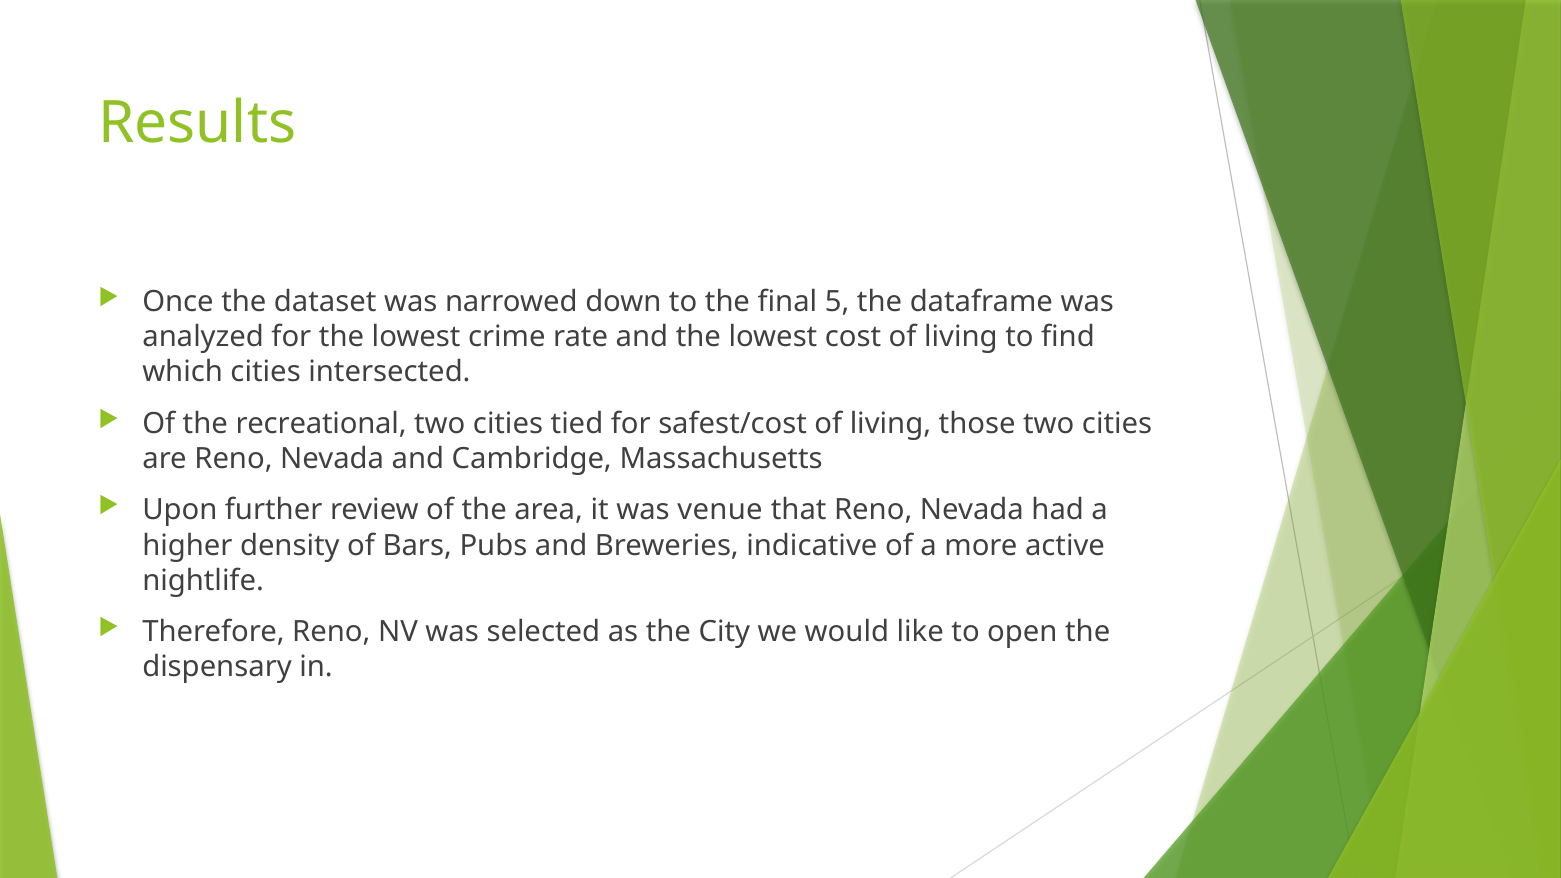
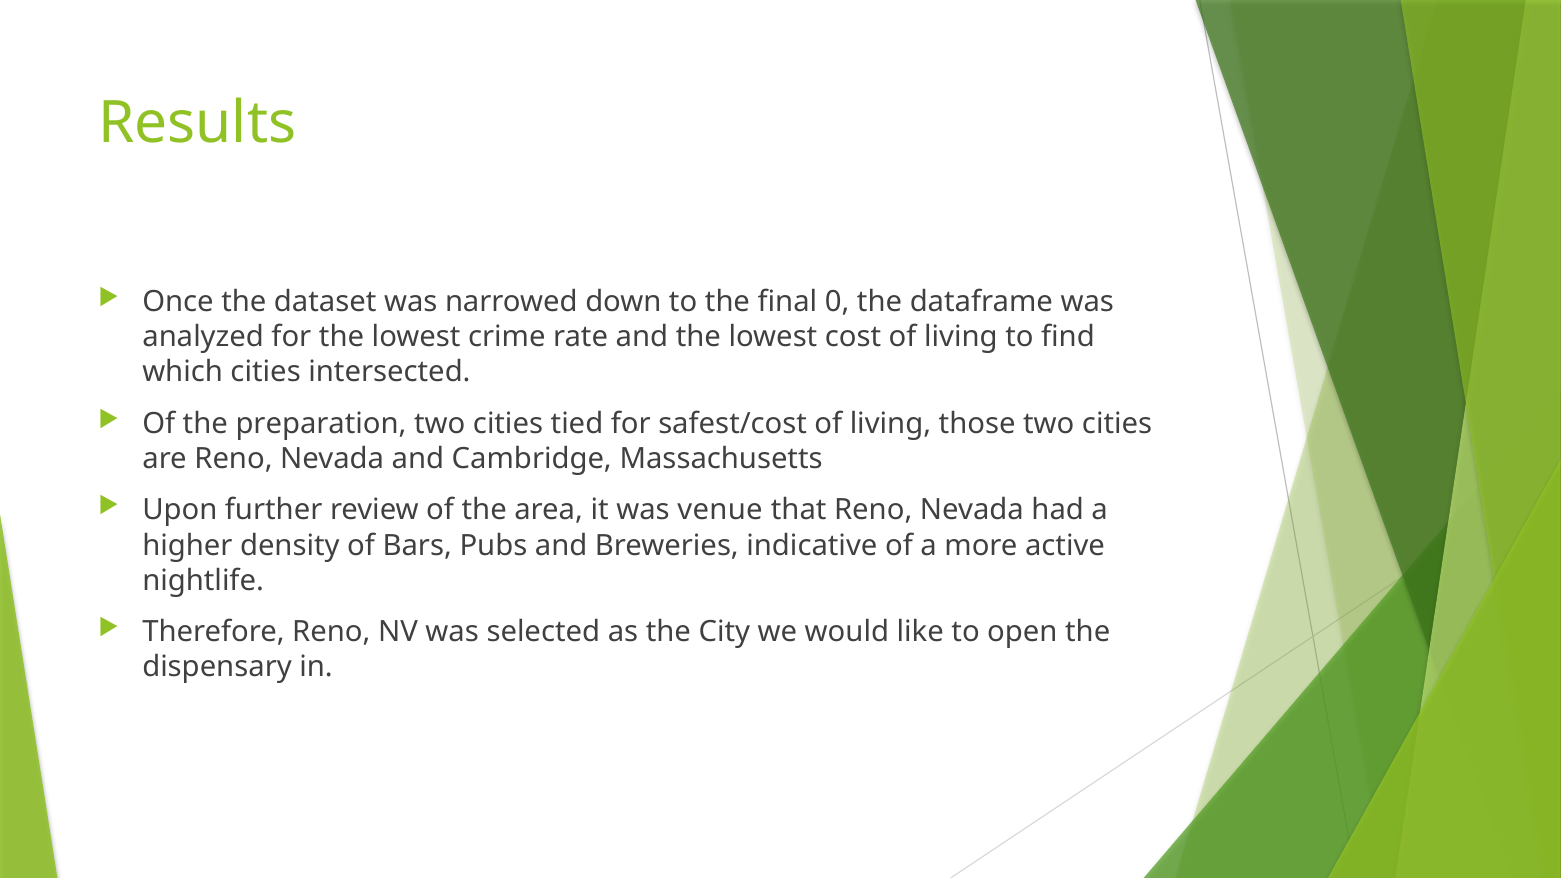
5: 5 -> 0 (837, 302)
recreational: recreational -> preparation (321, 424)
